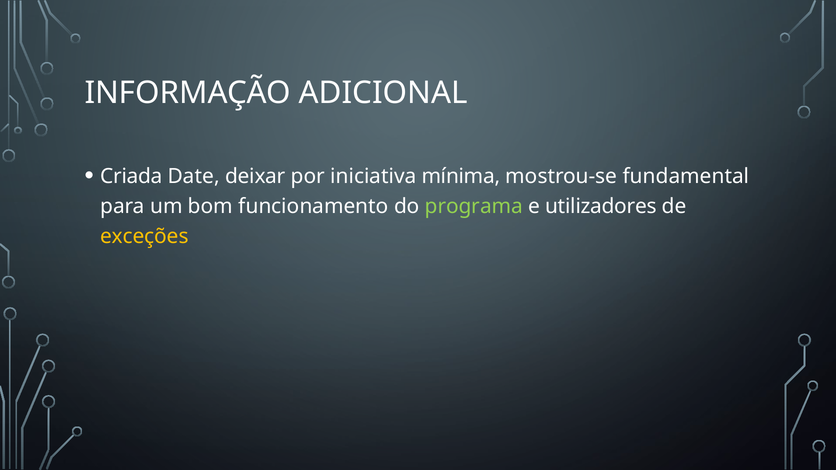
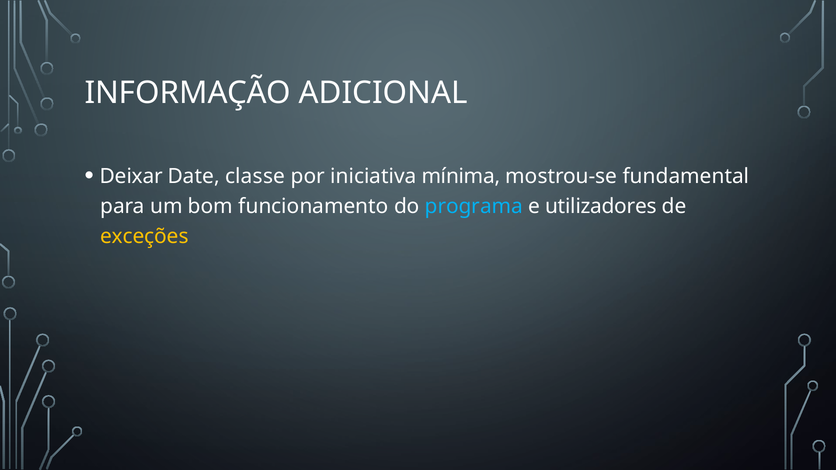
Criada: Criada -> Deixar (131, 176)
deixar: deixar -> classe (255, 176)
programa colour: light green -> light blue (474, 207)
